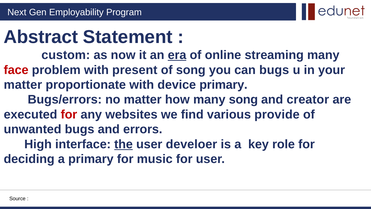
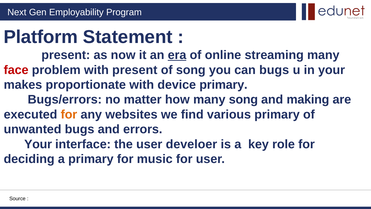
Abstract: Abstract -> Platform (41, 37)
custom: custom -> present (66, 55)
matter: matter -> makes (23, 85)
creator: creator -> making (308, 99)
for colour: red -> orange (69, 114)
various provide: provide -> primary (277, 114)
High: High -> Your (38, 144)
the underline: present -> none (124, 144)
